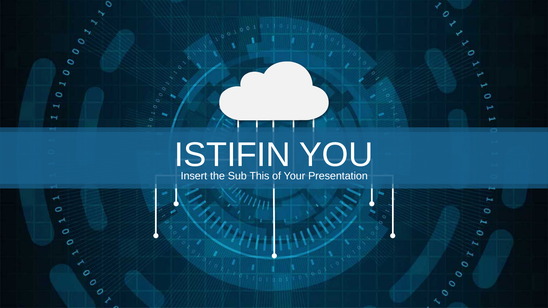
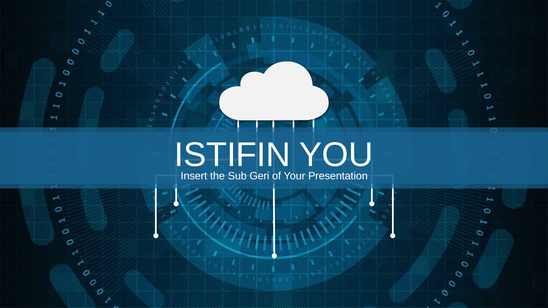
This: This -> Geri (259, 176)
